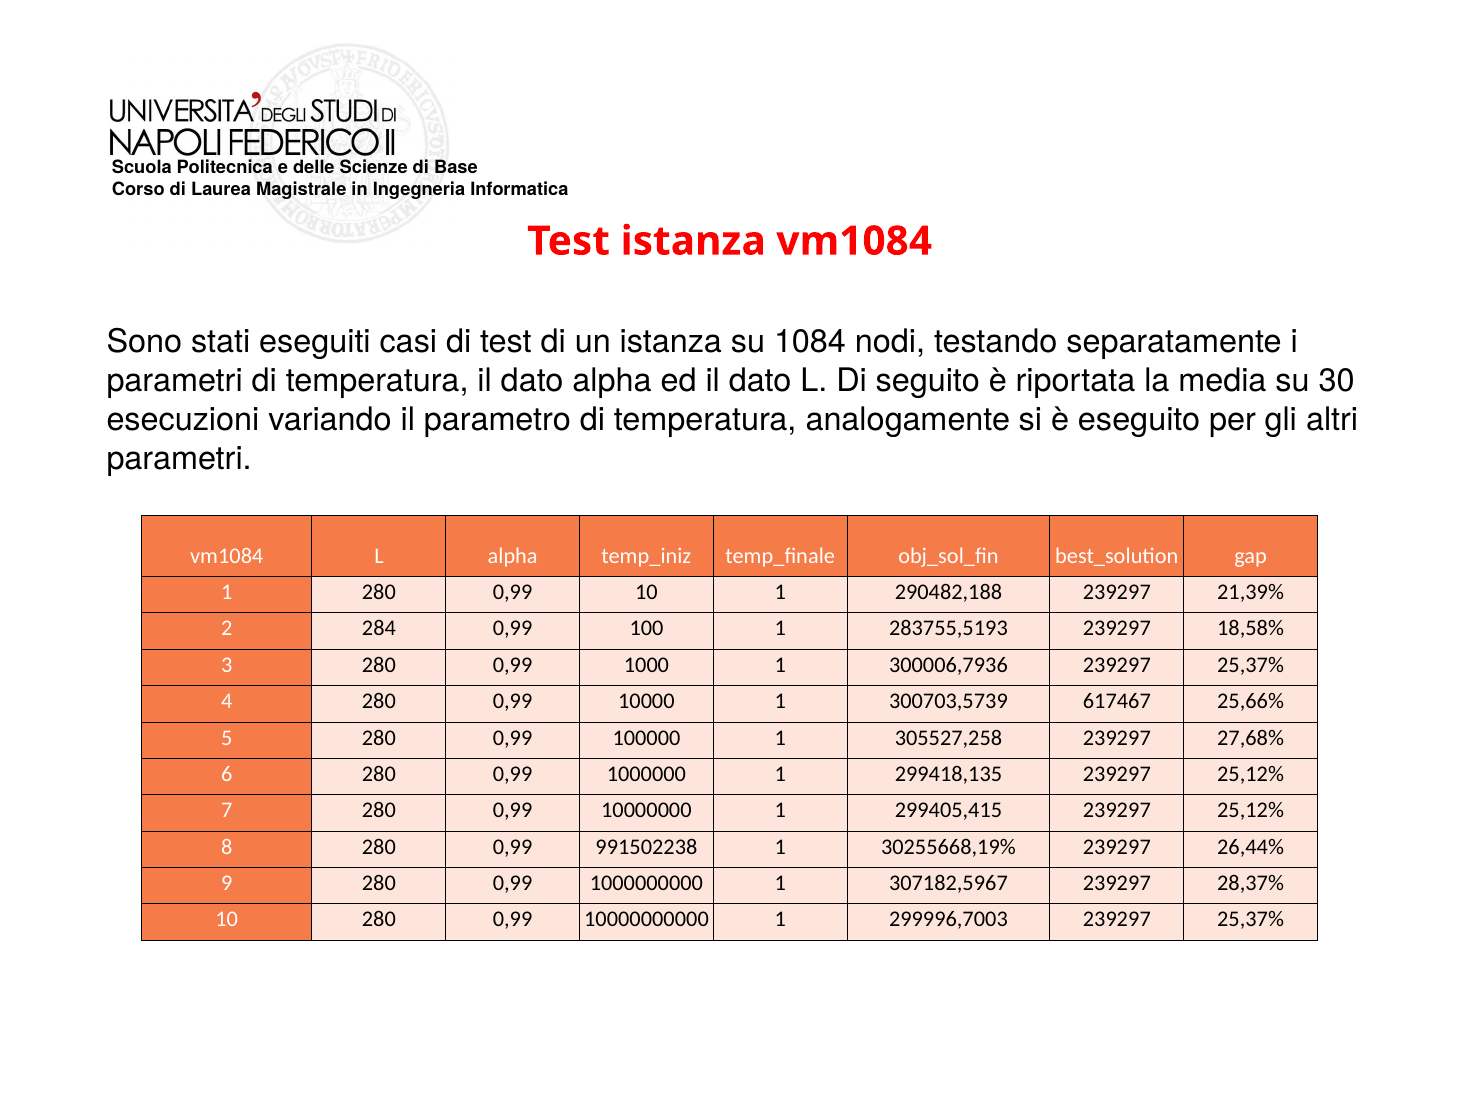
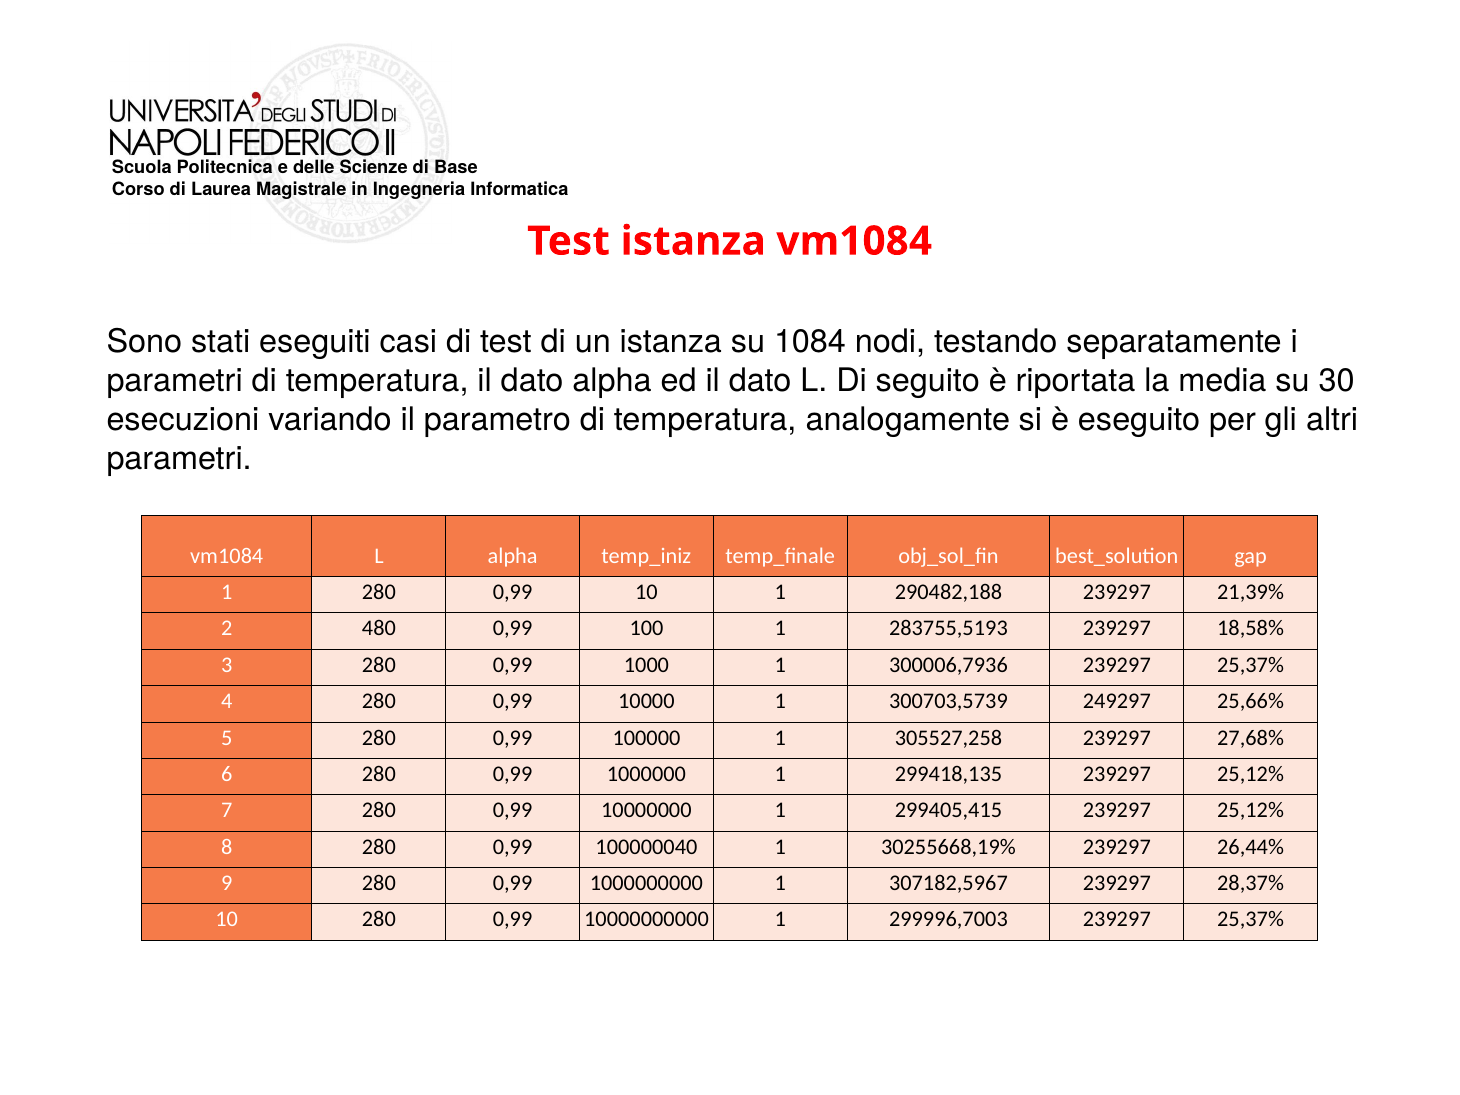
284: 284 -> 480 (379, 628)
617467: 617467 -> 249297 (1117, 701)
991502238: 991502238 -> 100000040 (646, 847)
